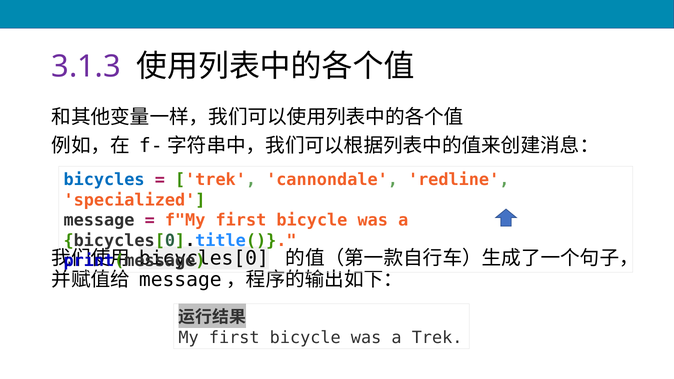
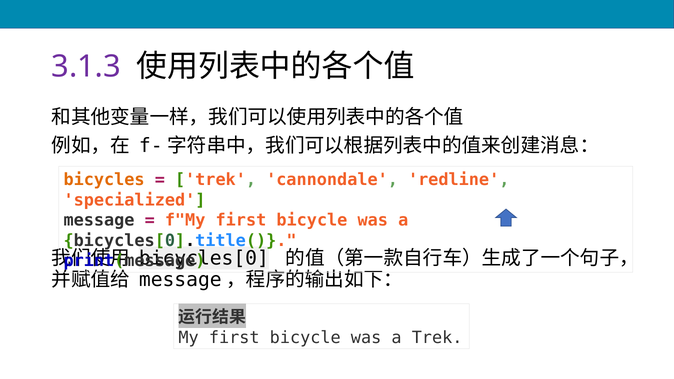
bicycles colour: blue -> orange (104, 180)
